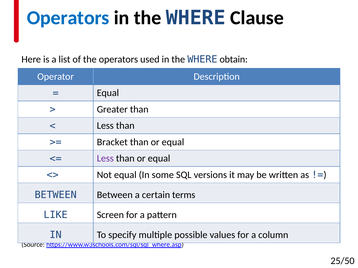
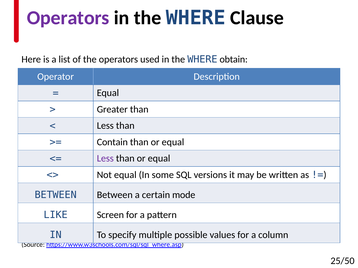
Operators colour: blue -> purple (68, 18)
Bracket: Bracket -> Contain (112, 142)
terms: terms -> mode (184, 195)
